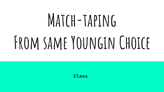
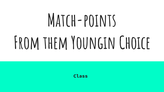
Match-taping: Match-taping -> Match-points (82, 21)
same: same -> them (56, 43)
